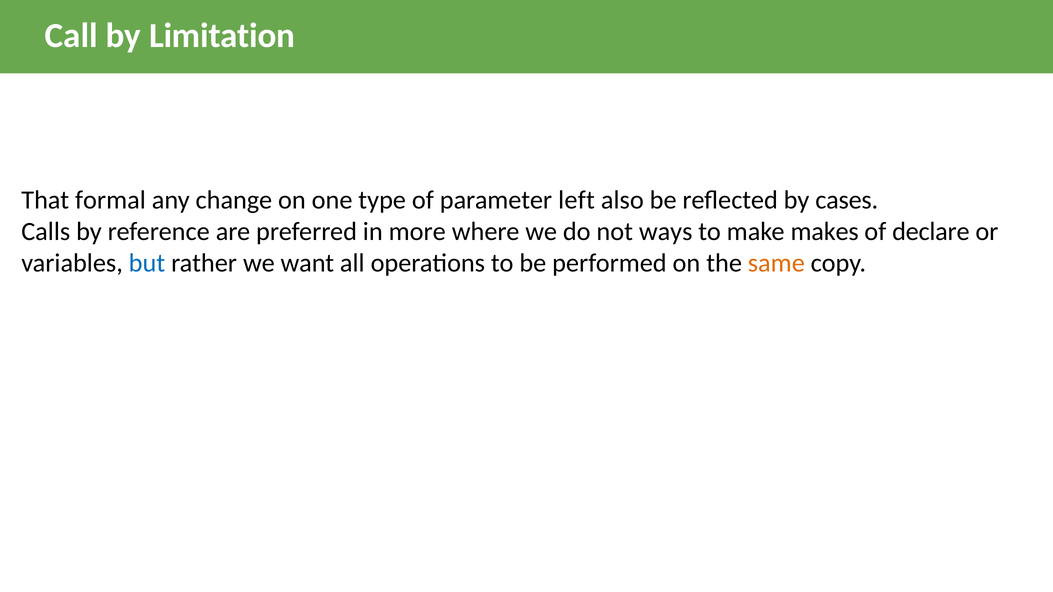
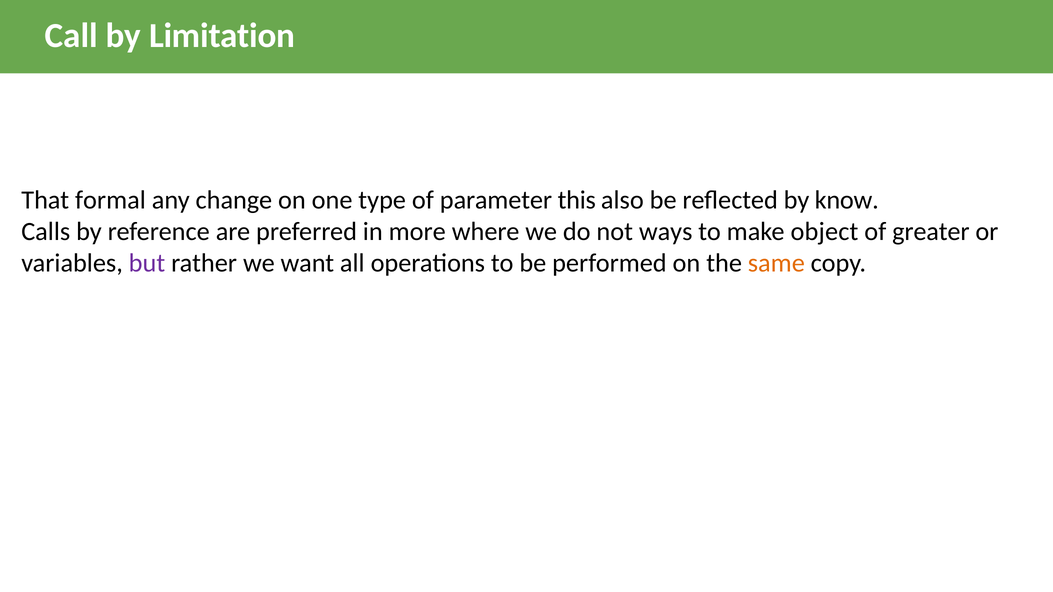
left: left -> this (577, 200)
cases: cases -> know (847, 200)
makes: makes -> object (824, 232)
declare: declare -> greater (931, 232)
but colour: blue -> purple (147, 263)
